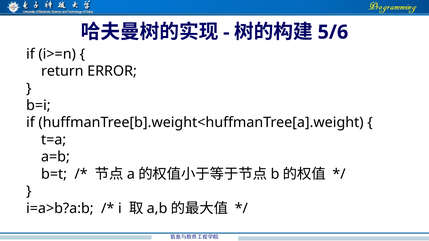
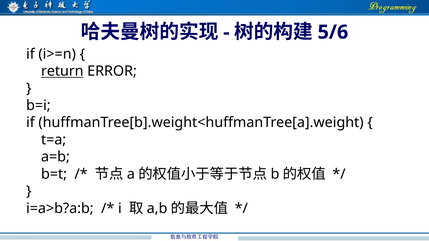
return underline: none -> present (62, 71)
